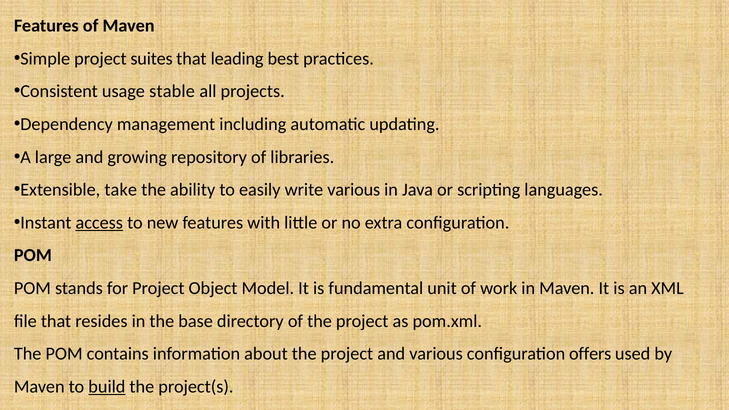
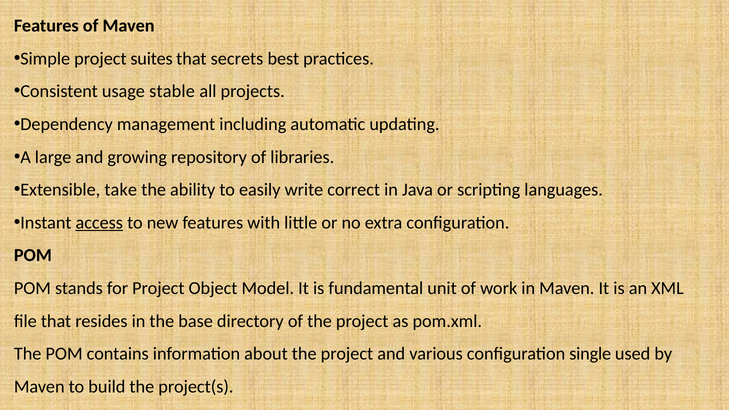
leading: leading -> secrets (237, 59)
write various: various -> correct (354, 190)
offers: offers -> single (590, 354)
build underline: present -> none (107, 387)
